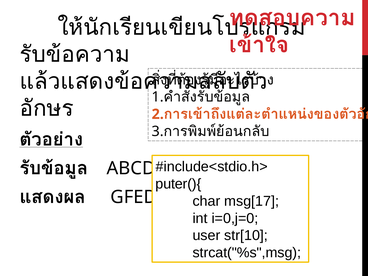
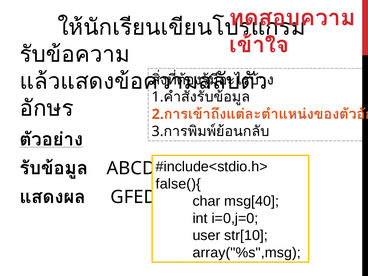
puter(){: puter(){ -> false(){ (178, 184)
msg[17: msg[17 -> msg[40 (252, 201)
strcat("%s",msg: strcat("%s",msg -> array("%s",msg (247, 253)
